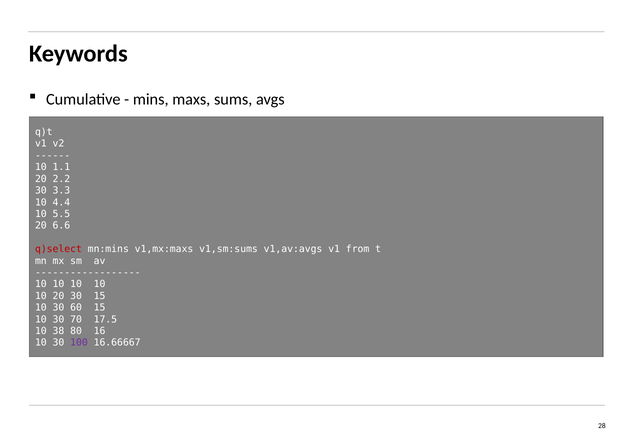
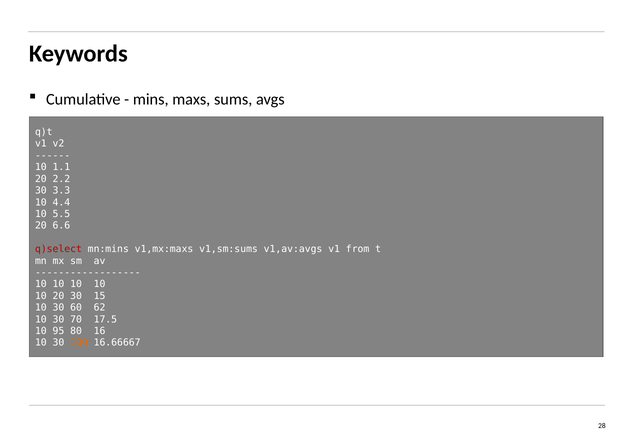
60 15: 15 -> 62 (100, 308)
38: 38 -> 95 (58, 331)
100 colour: purple -> orange (79, 343)
